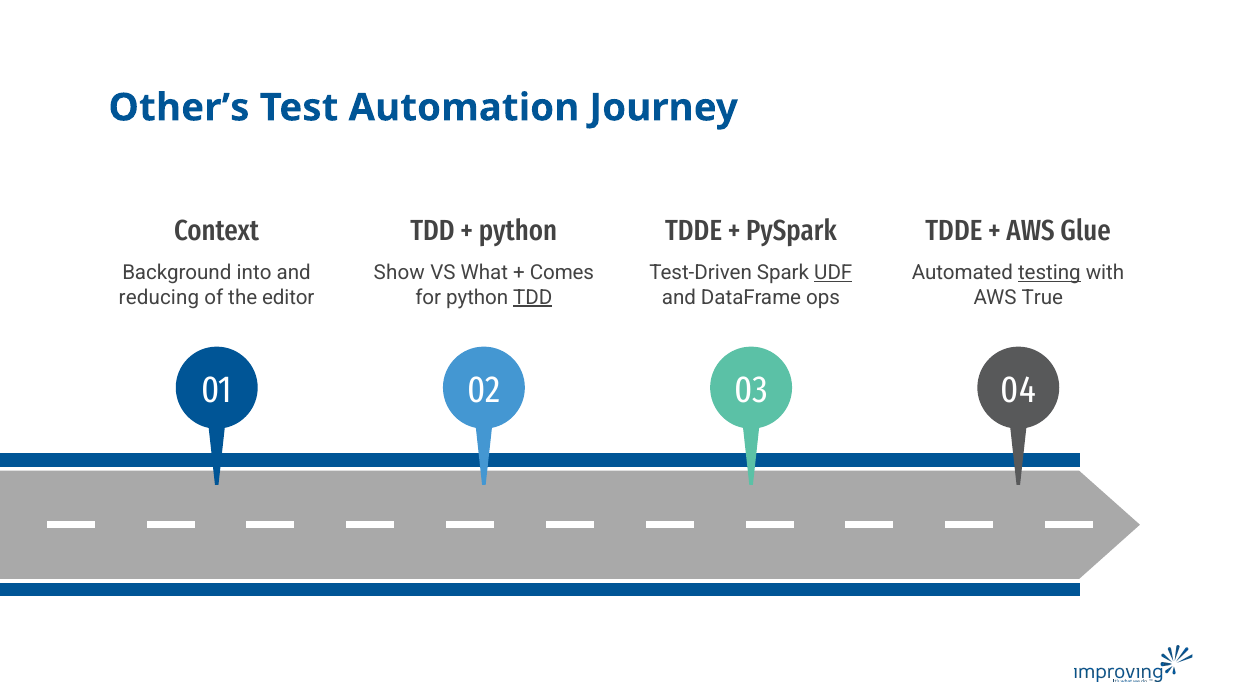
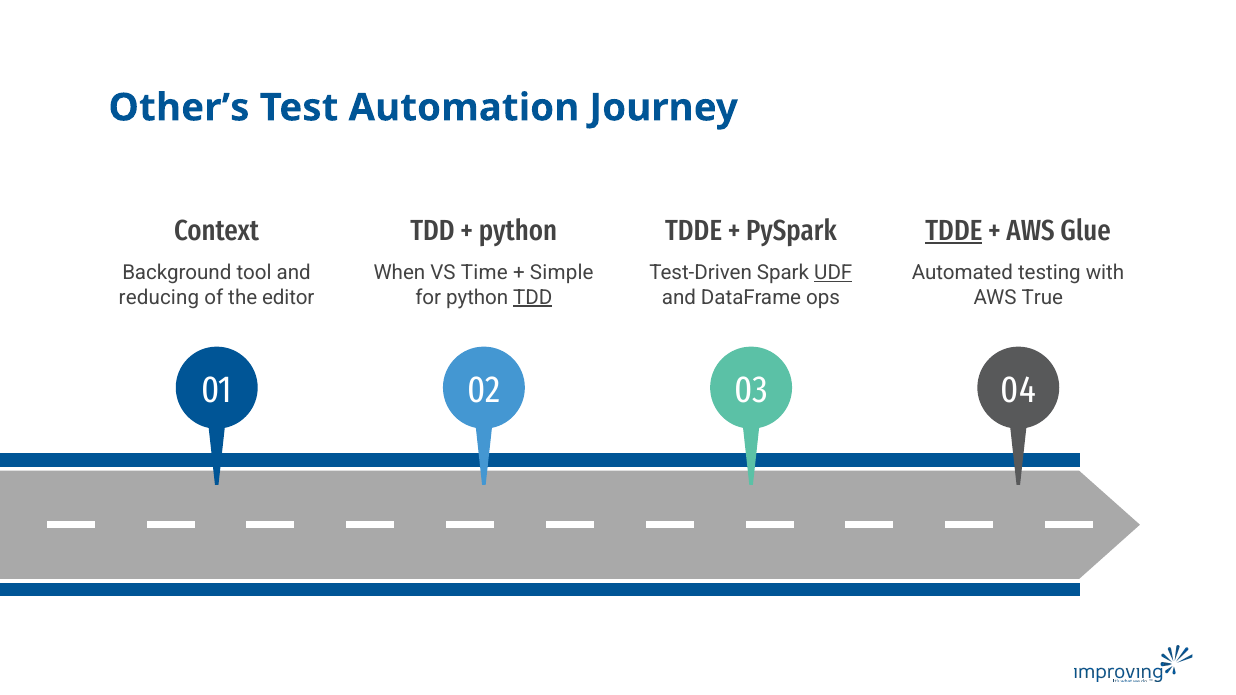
TDDE underline: none -> present (954, 231)
into: into -> tool (254, 273)
Show: Show -> When (399, 273)
What: What -> Time (484, 273)
Comes: Comes -> Simple (562, 273)
testing underline: present -> none (1049, 273)
